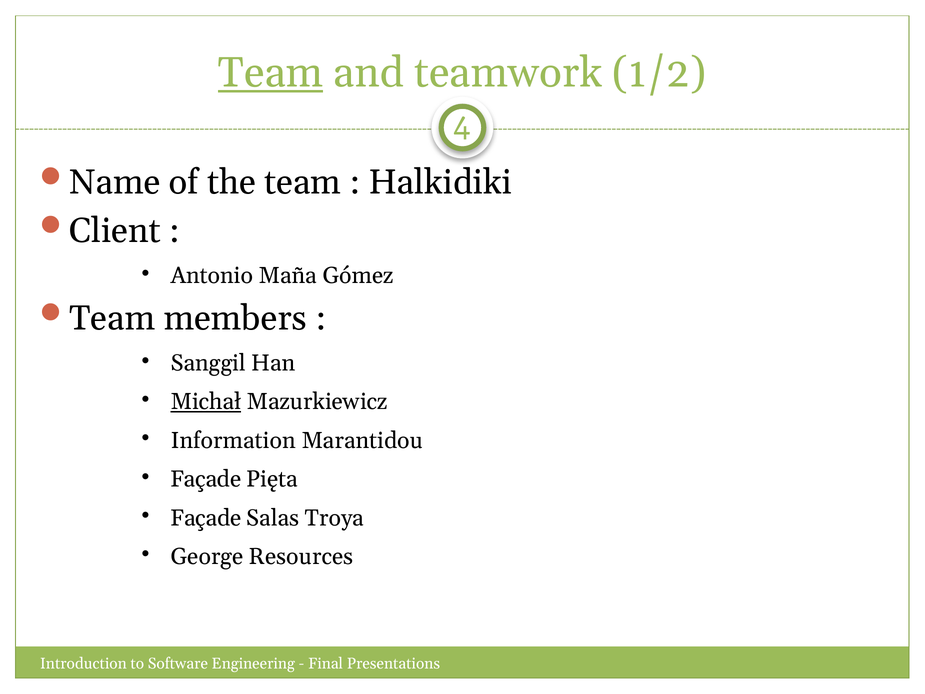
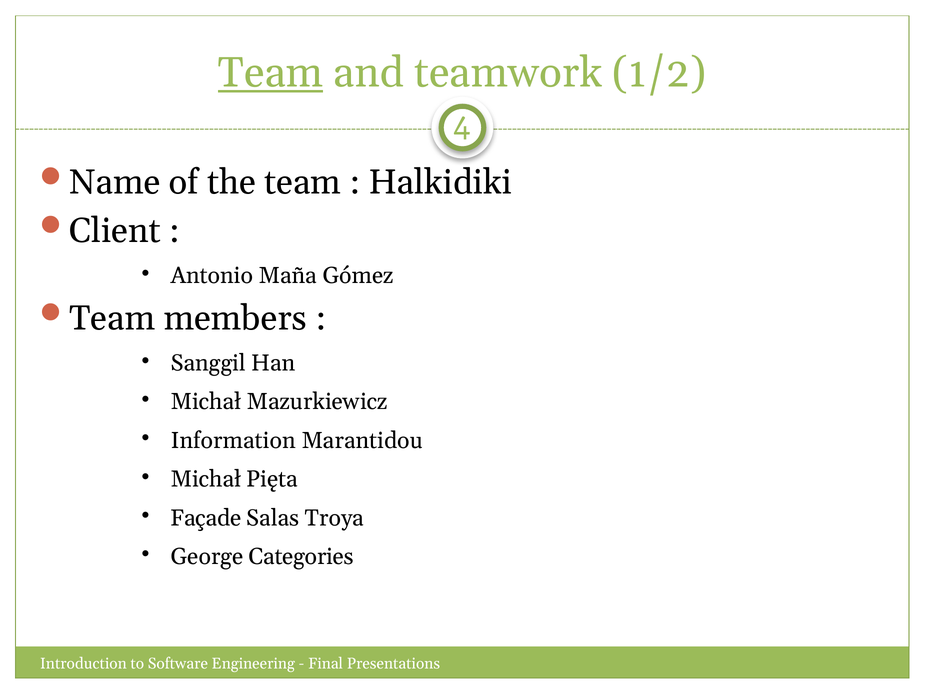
Michał underline: present -> none (206, 402)
Façade: Façade -> Michał (206, 479)
Resources: Resources -> Categories (301, 556)
